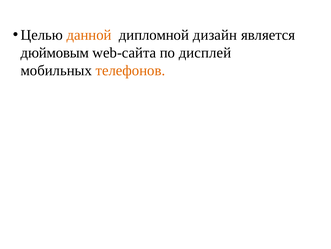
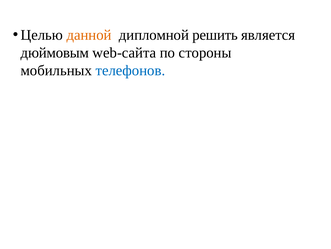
дизайн: дизайн -> решить (215, 35)
дисплей: дисплей -> стороны (205, 53)
телефонов colour: orange -> blue (130, 70)
